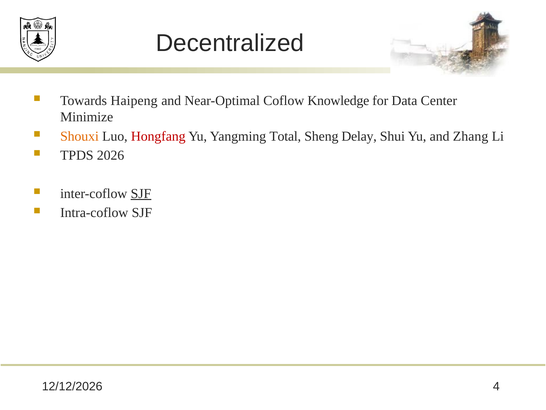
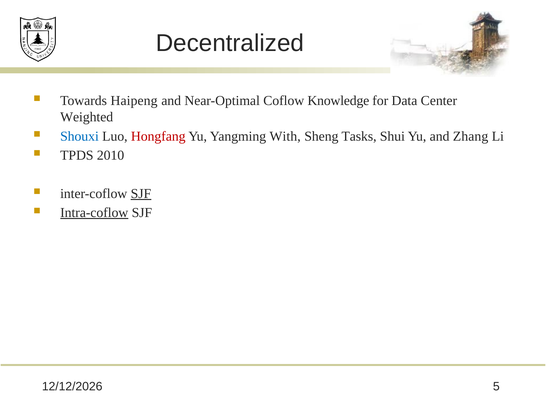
Minimize: Minimize -> Weighted (87, 117)
Shouxi colour: orange -> blue (79, 136)
Total: Total -> With (285, 136)
Delay: Delay -> Tasks (359, 136)
2026: 2026 -> 2010 (111, 155)
Intra-coflow underline: none -> present (94, 212)
4: 4 -> 5 (496, 386)
